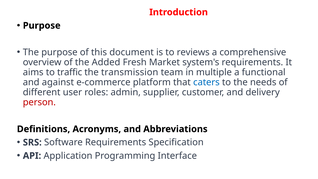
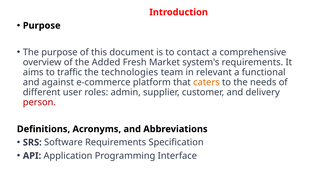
reviews: reviews -> contact (193, 52)
transmission: transmission -> technologies (130, 72)
multiple: multiple -> relevant (214, 72)
caters colour: blue -> orange (206, 82)
